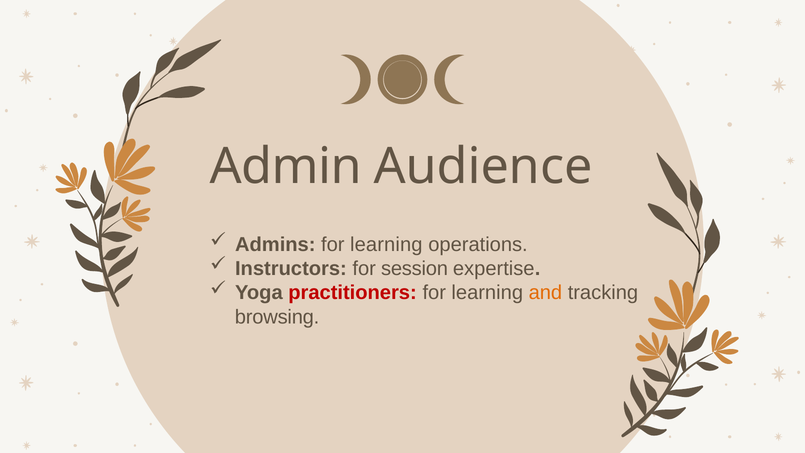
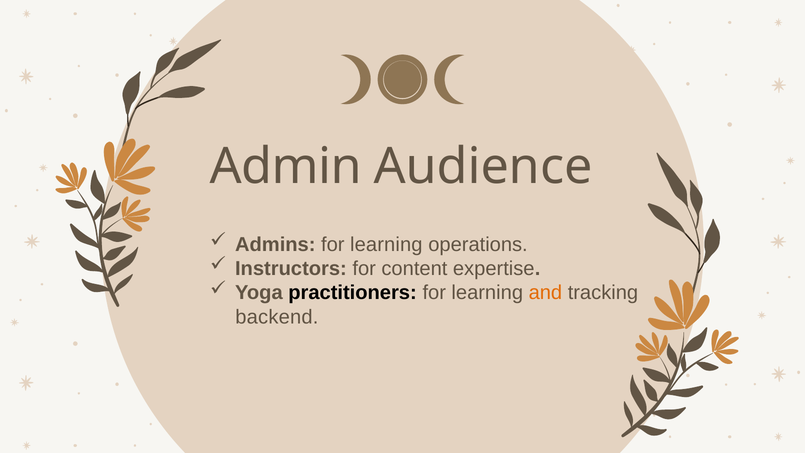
session: session -> content (414, 269)
practitioners colour: red -> black (353, 293)
browsing: browsing -> backend (277, 317)
